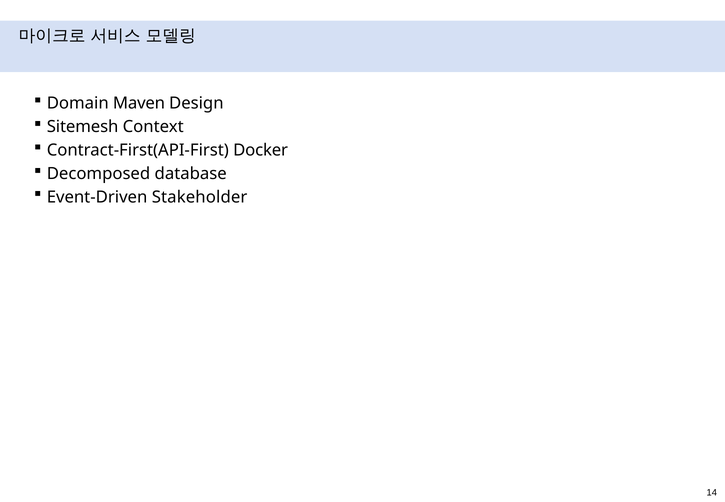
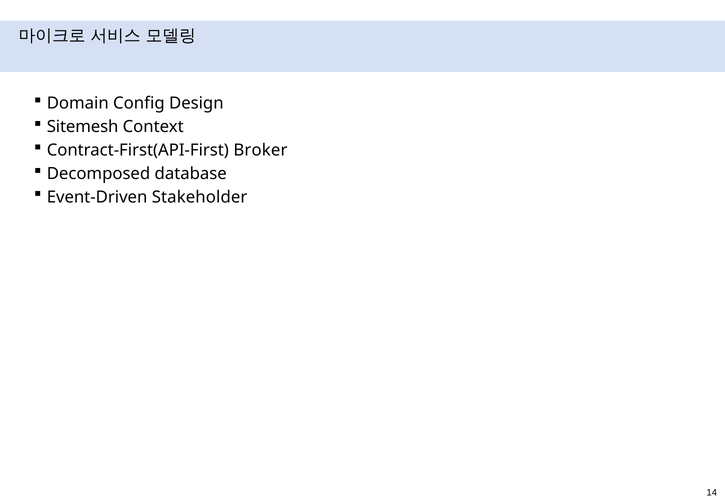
Maven: Maven -> Config (139, 103)
Docker: Docker -> Broker (260, 150)
